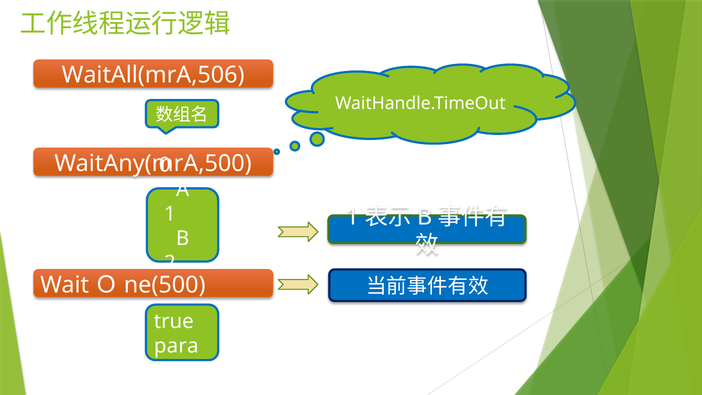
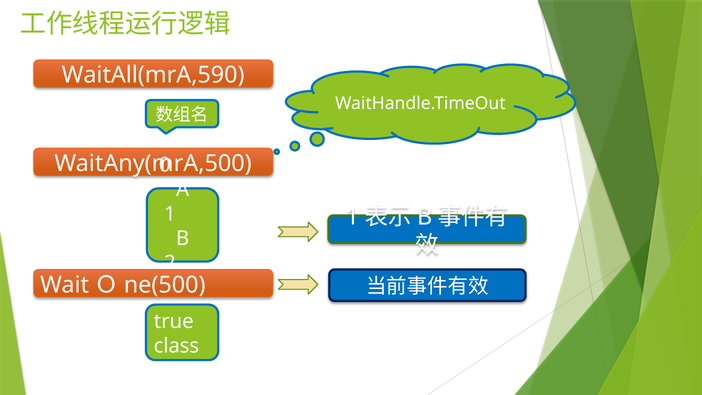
WaitAll(mrA,506: WaitAll(mrA,506 -> WaitAll(mrA,590 (153, 75)
para: para -> class (176, 346)
